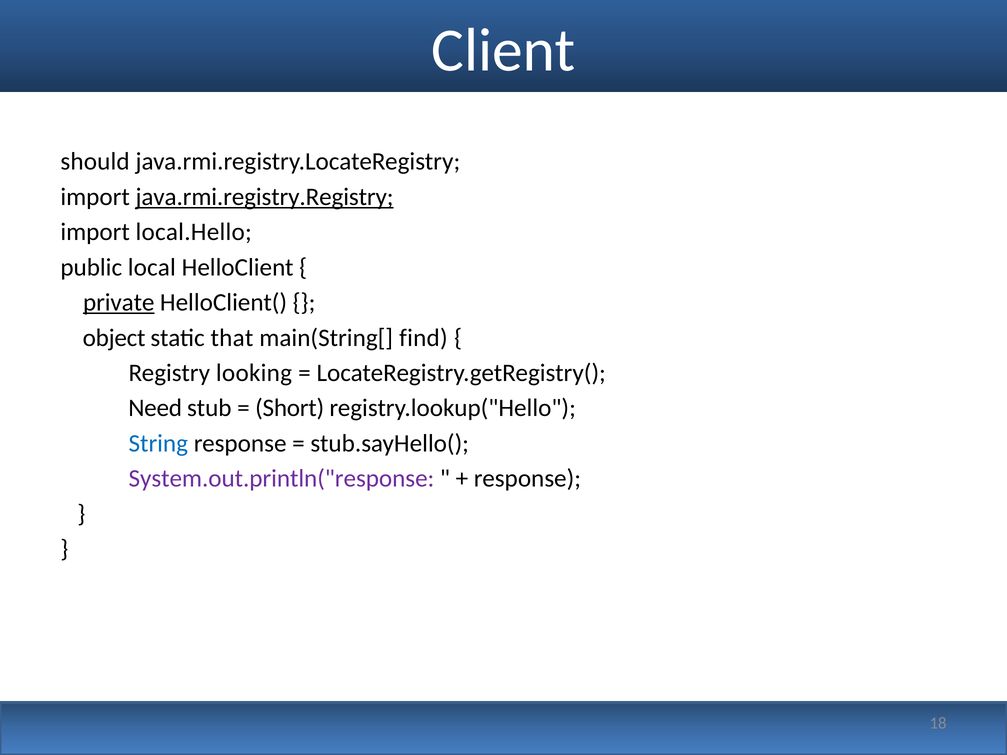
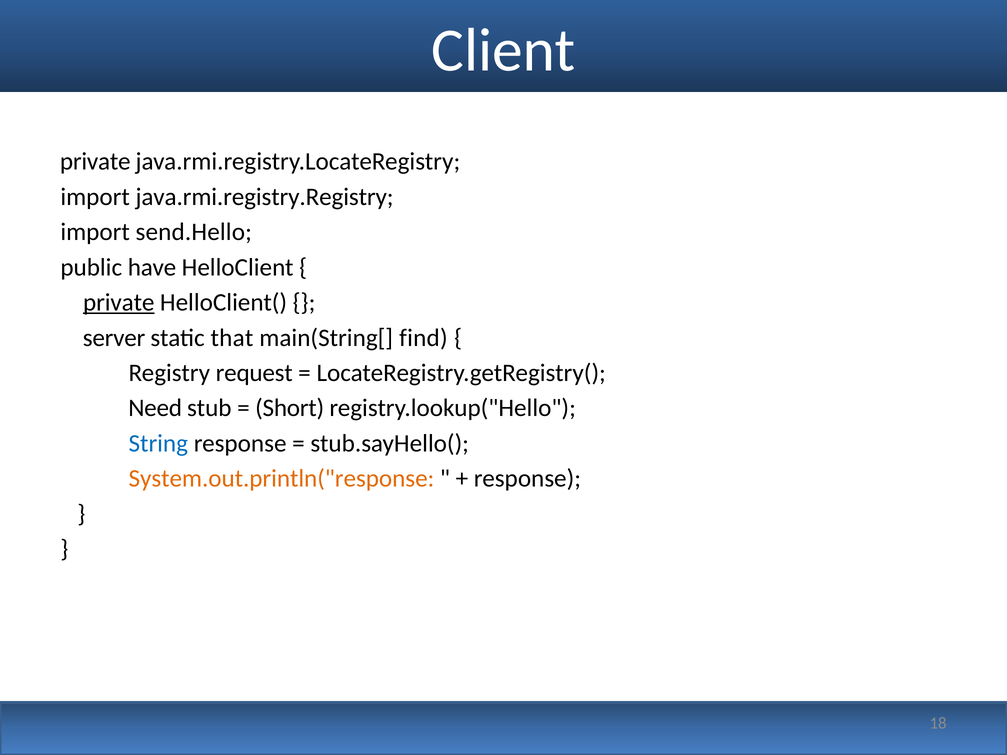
should: should -> private (95, 162)
java.rmi.registry.Registry underline: present -> none (265, 197)
local.Hello: local.Hello -> send.Hello (194, 232)
local: local -> have (152, 267)
object: object -> server (114, 338)
looking: looking -> request (254, 373)
System.out.println("response colour: purple -> orange (281, 479)
